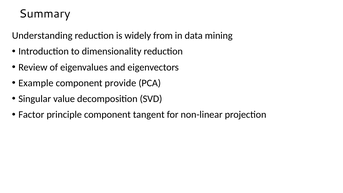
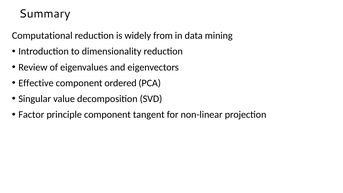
Understanding: Understanding -> Computational (42, 36)
Example: Example -> Effective (36, 83)
provide: provide -> ordered (121, 83)
